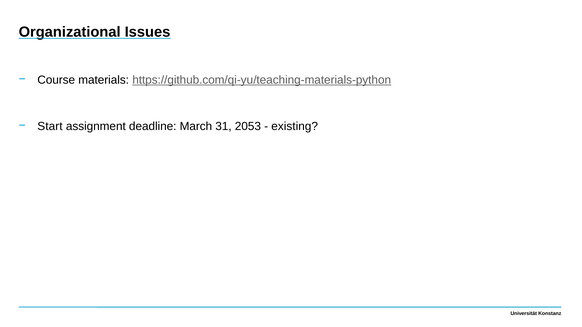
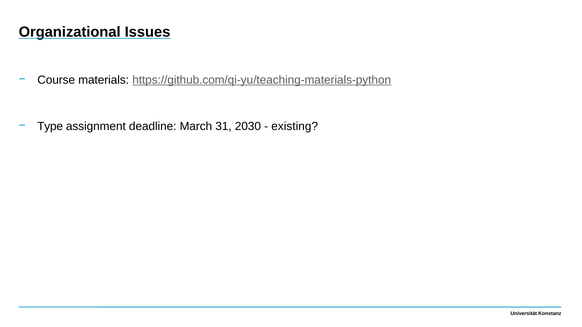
Start: Start -> Type (50, 126)
2053: 2053 -> 2030 (248, 126)
